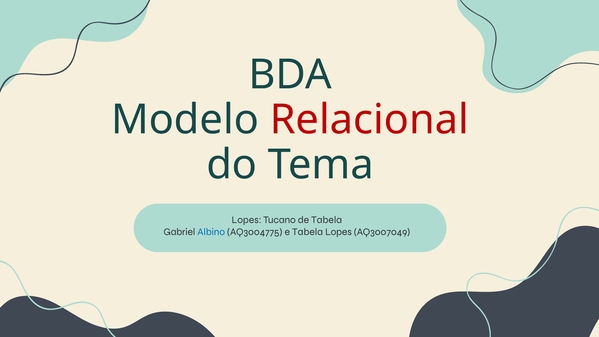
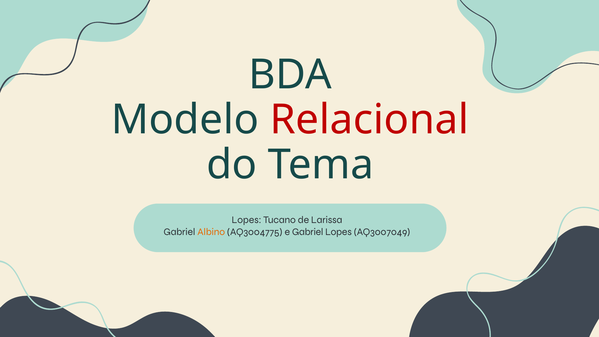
de Tabela: Tabela -> Larissa (327, 220)
Albino colour: blue -> orange (211, 232)
e Tabela: Tabela -> Gabriel (308, 232)
